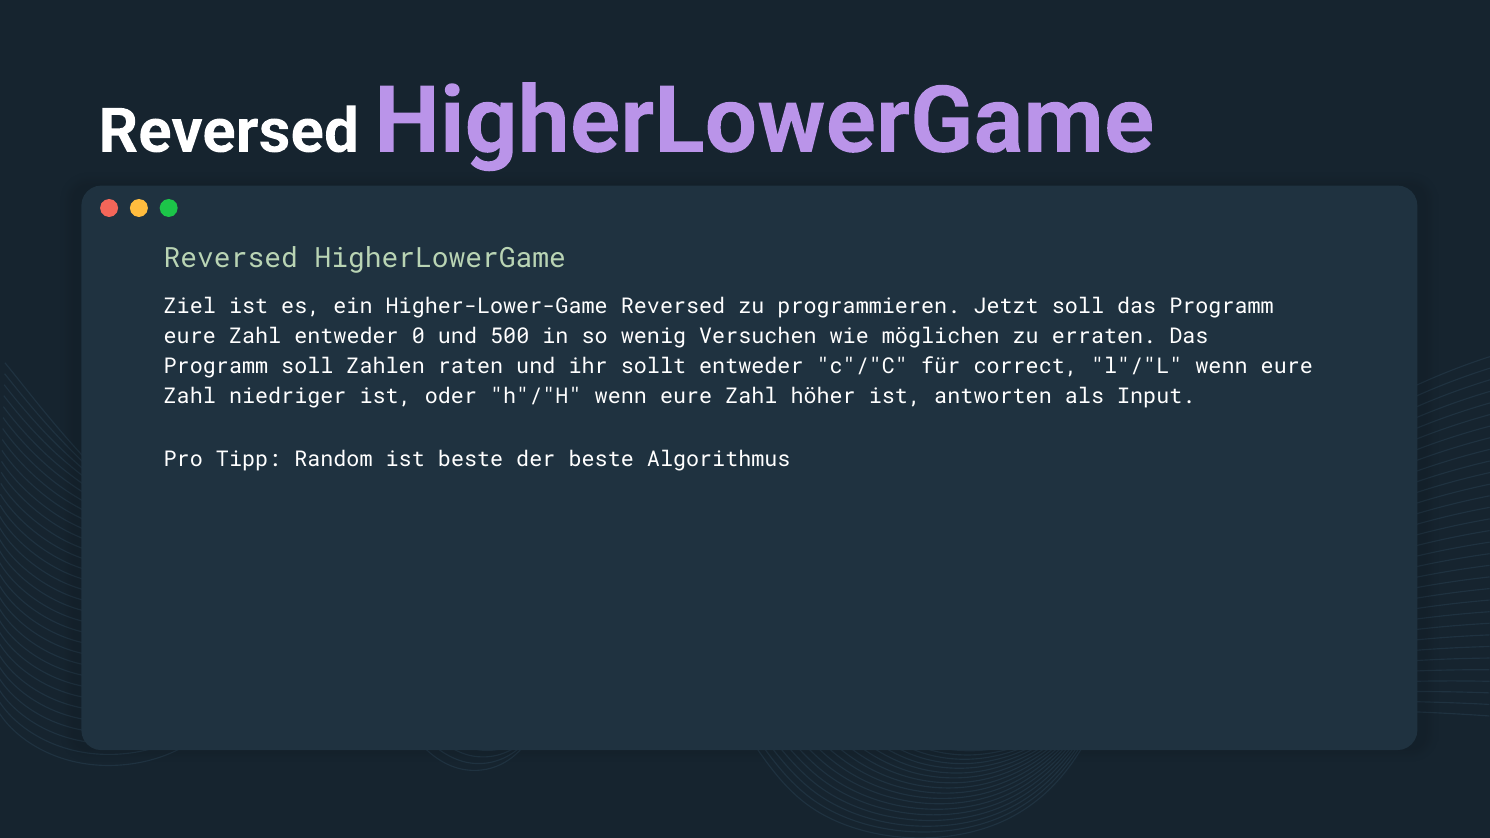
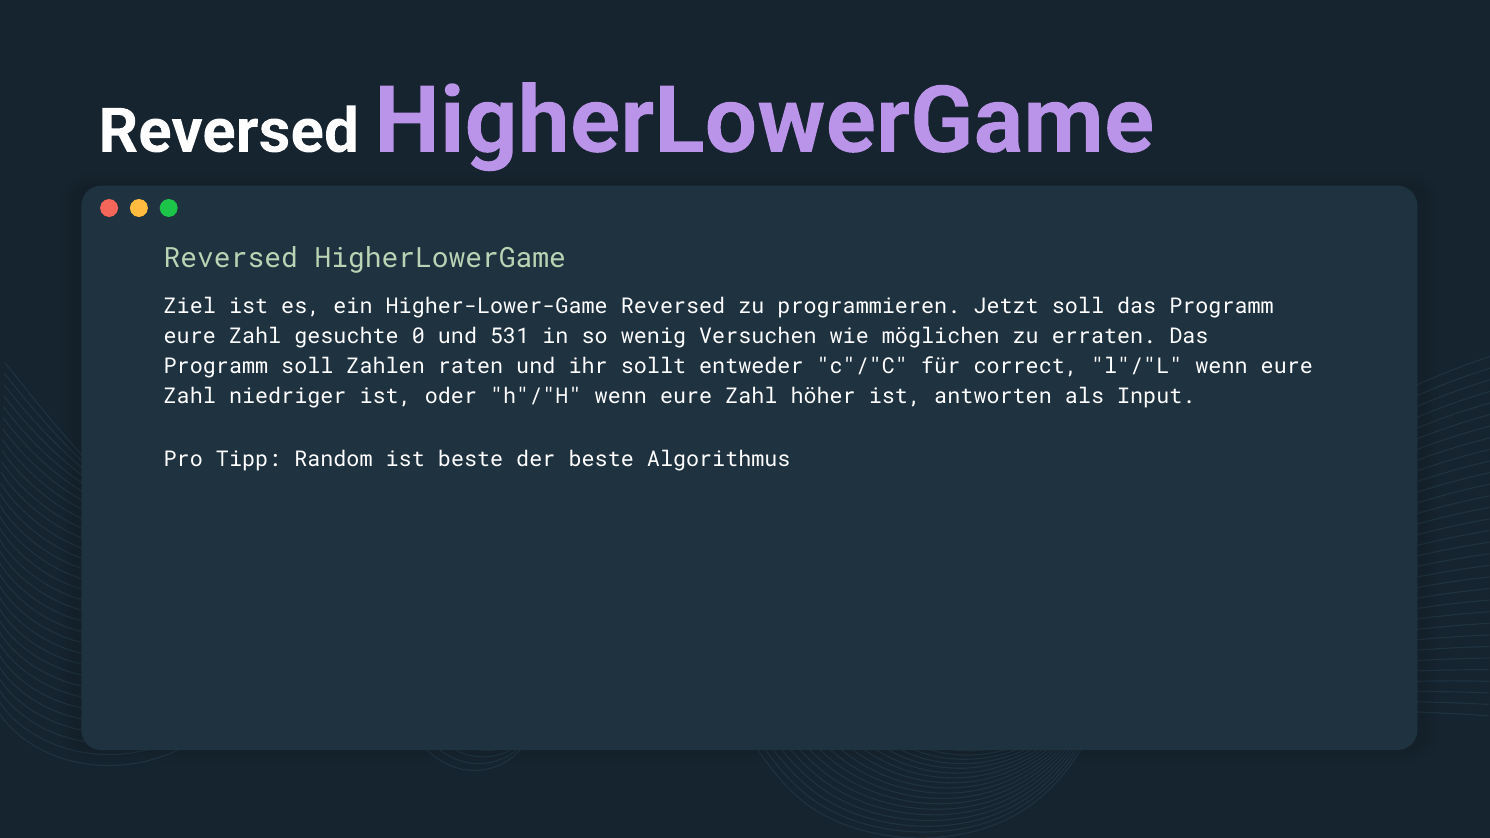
Zahl entweder: entweder -> gesuchte (347, 337)
500: 500 -> 531 (510, 337)
